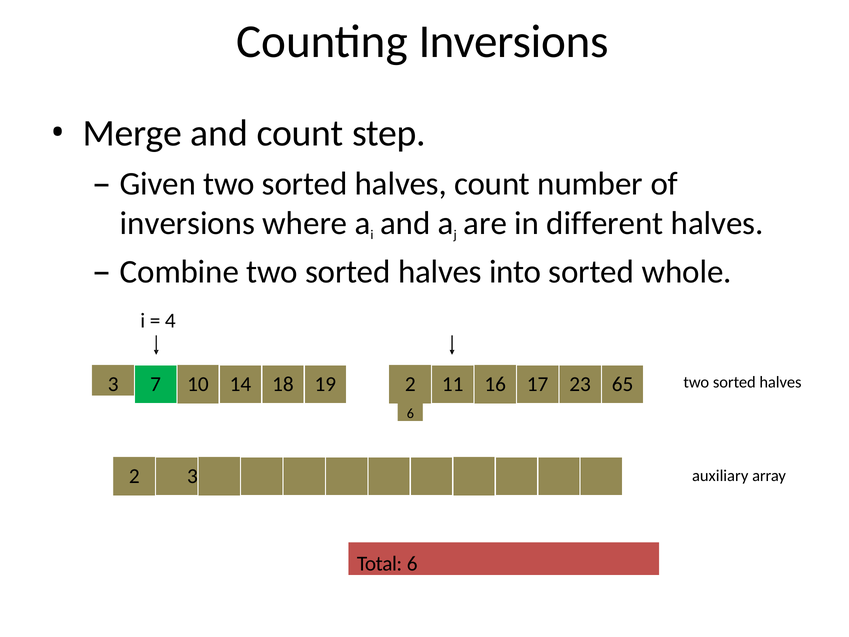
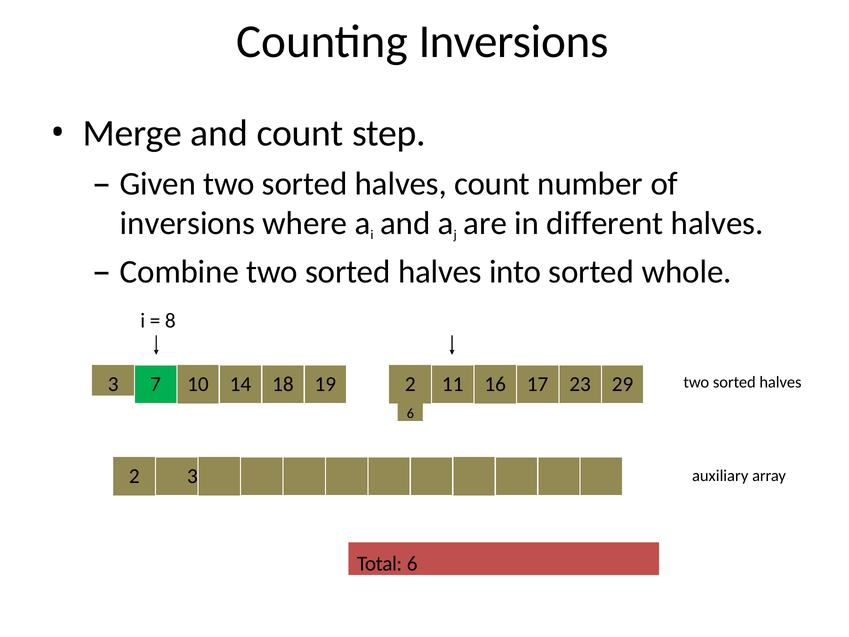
4: 4 -> 8 (170, 320)
65: 65 -> 29 (623, 384)
